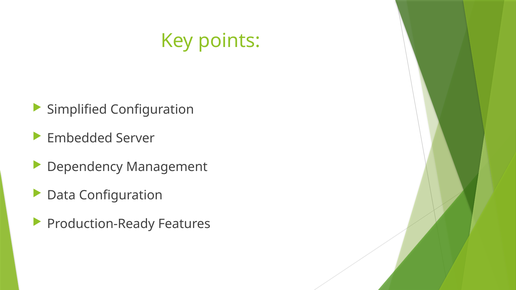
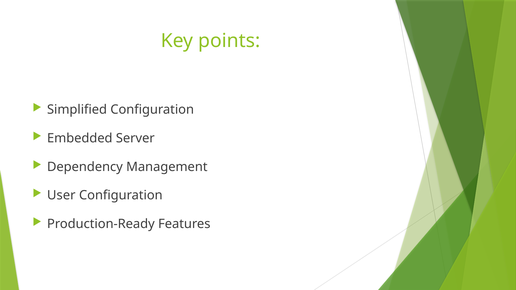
Data: Data -> User (61, 196)
